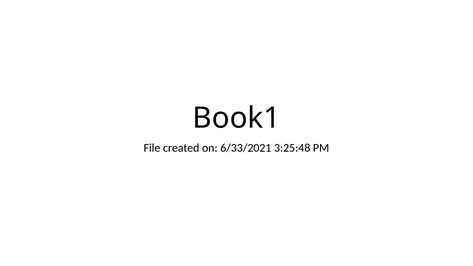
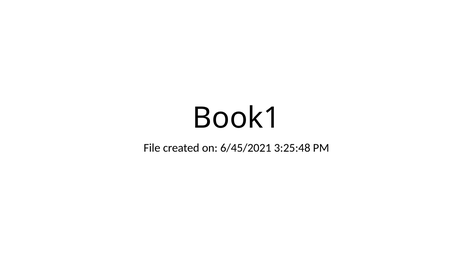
6/33/2021: 6/33/2021 -> 6/45/2021 (246, 148)
